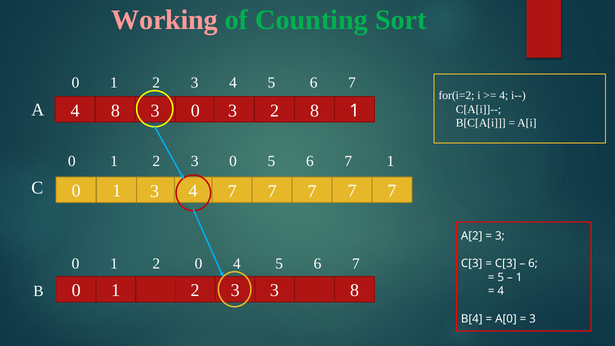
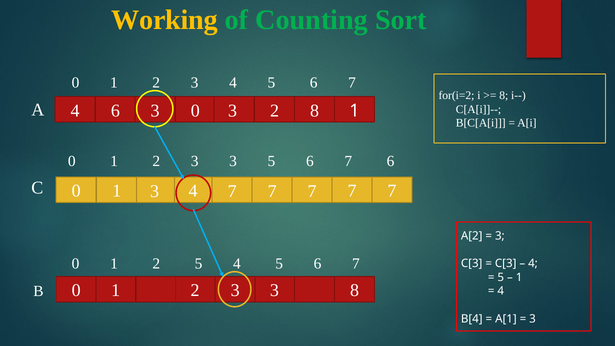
Working colour: pink -> yellow (165, 20)
4: 4 -> 8 (504, 95)
4 8: 8 -> 6 (115, 111)
2 3 0: 0 -> 3 (233, 161)
7 1: 1 -> 6 (391, 161)
2 0: 0 -> 5 (198, 264)
6: 6 -> 4 (533, 263)
A[0: A[0 -> A[1 (506, 319)
